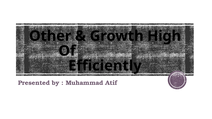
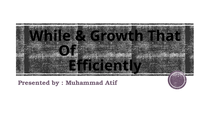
Other: Other -> While (50, 36)
High: High -> That (164, 36)
